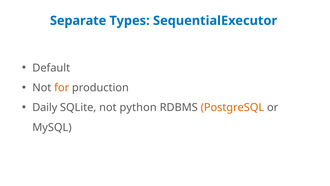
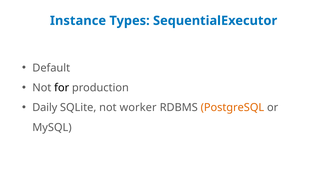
Separate: Separate -> Instance (78, 21)
for colour: orange -> black (62, 88)
python: python -> worker (138, 107)
